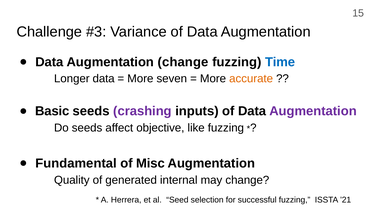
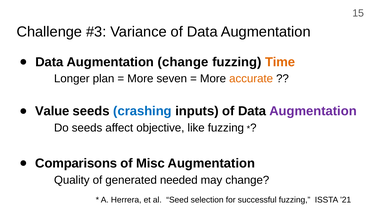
Time colour: blue -> orange (280, 62)
Longer data: data -> plan (104, 79)
Basic: Basic -> Value (52, 111)
crashing colour: purple -> blue (142, 111)
Fundamental: Fundamental -> Comparisons (76, 163)
internal: internal -> needed (179, 180)
